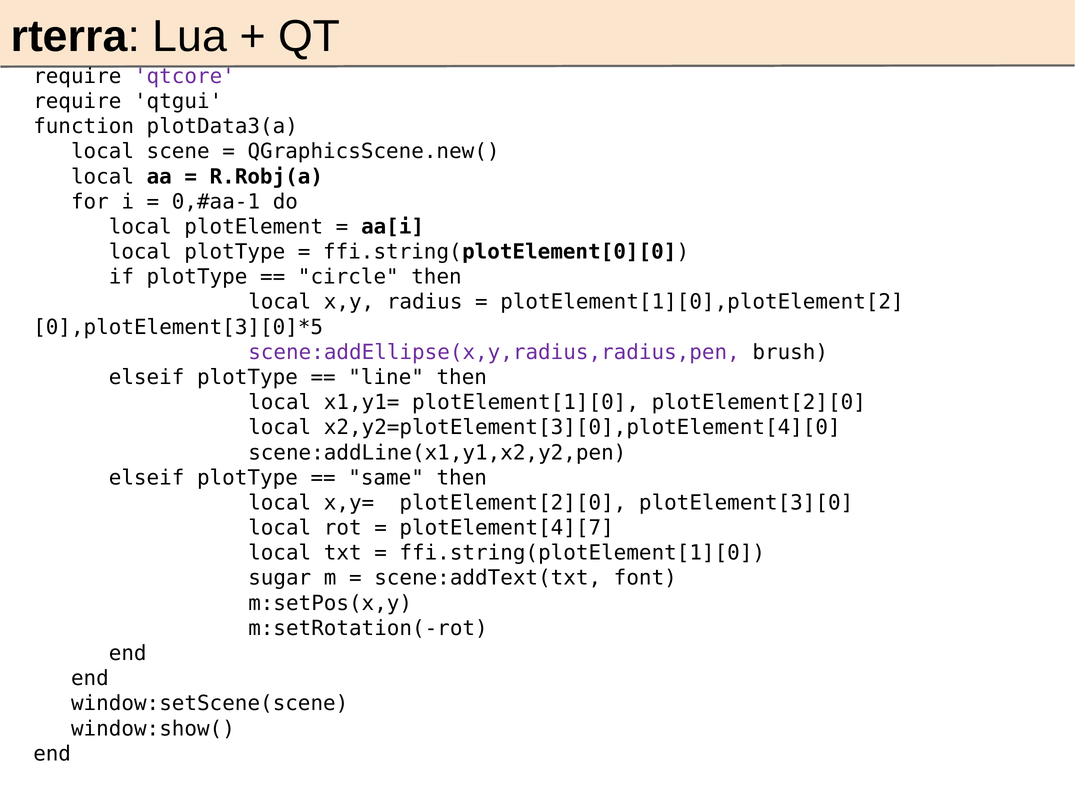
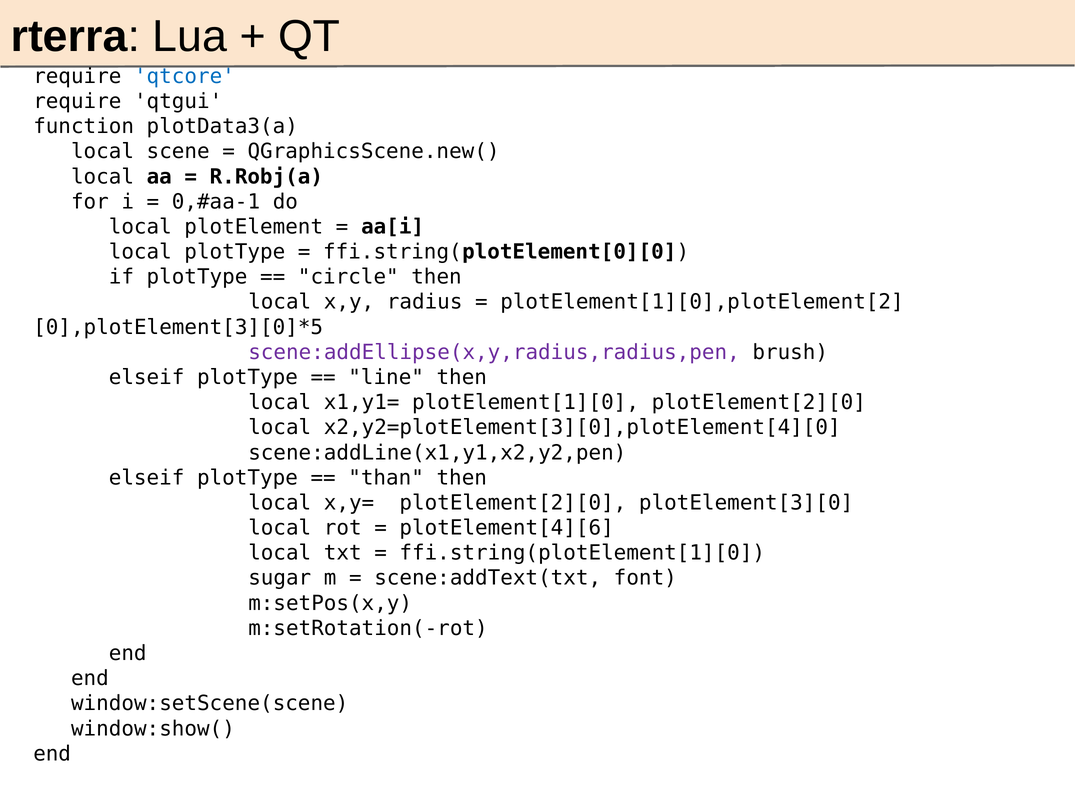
qtcore colour: purple -> blue (184, 76)
same: same -> than (386, 478)
plotElement[4][7: plotElement[4][7 -> plotElement[4][6 (507, 528)
